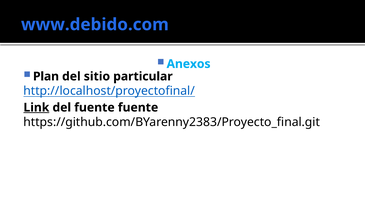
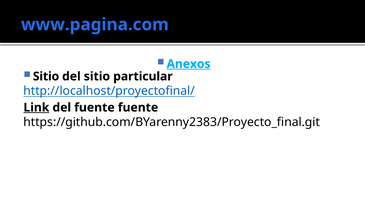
www.debido.com: www.debido.com -> www.pagina.com (95, 25)
Anexos underline: none -> present (189, 64)
Plan: Plan -> Sitio (46, 76)
